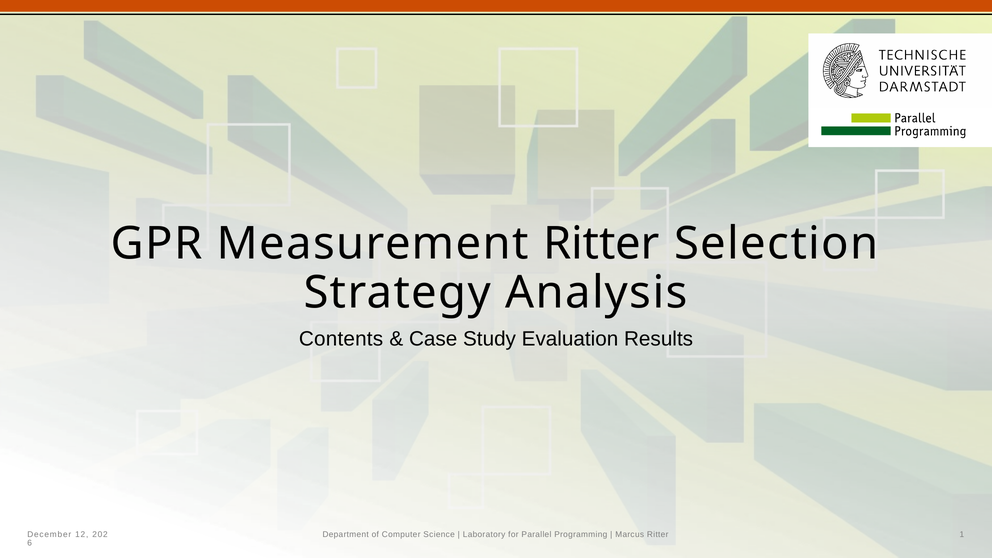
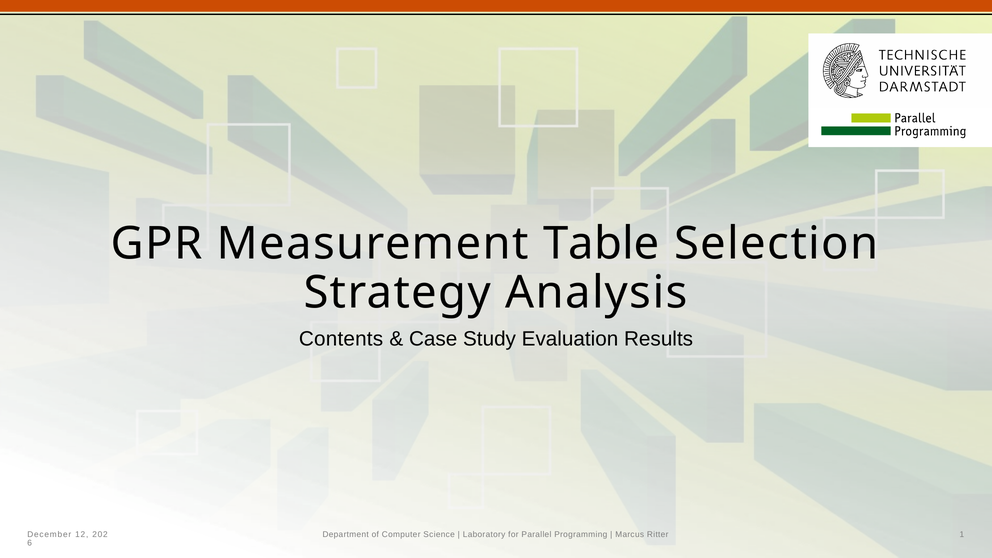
Measurement Ritter: Ritter -> Table (601, 244)
